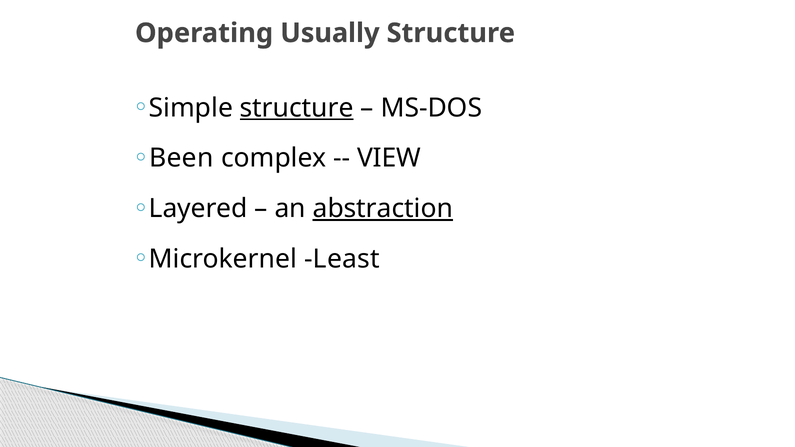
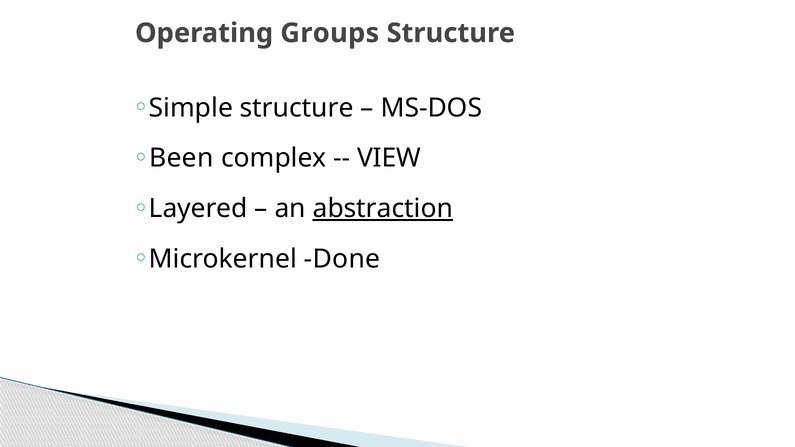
Usually: Usually -> Groups (330, 33)
structure underline: present -> none (297, 108)
Least: Least -> Done (342, 259)
